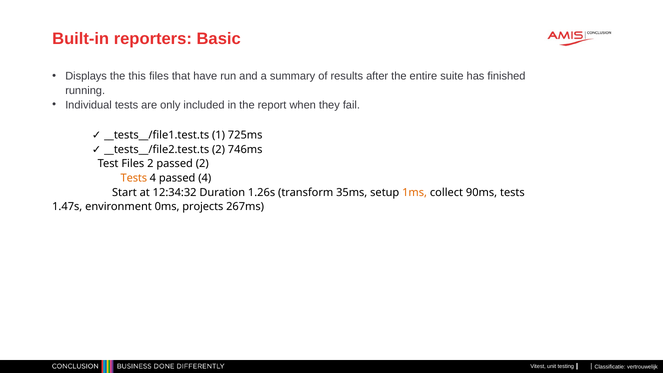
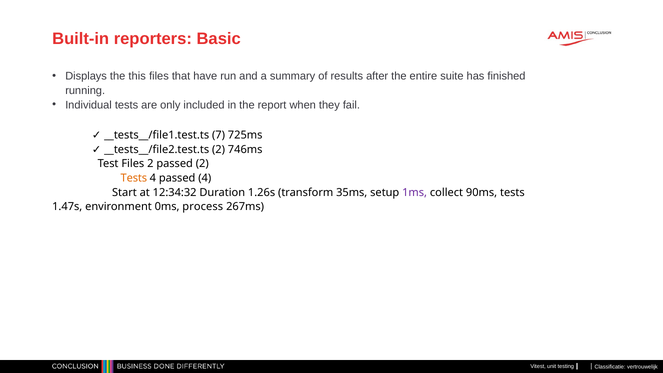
1: 1 -> 7 (219, 135)
1ms colour: orange -> purple (415, 192)
projects: projects -> process (203, 207)
